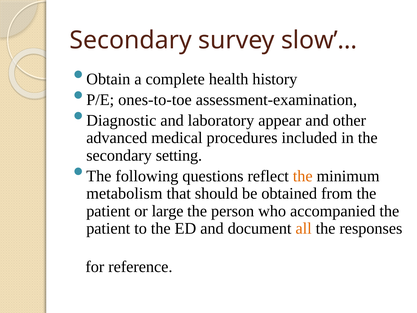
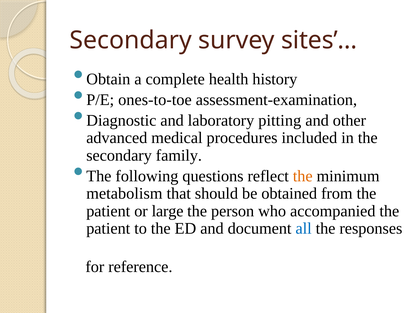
slow’…: slow’… -> sites’… (319, 40)
appear: appear -> pitting (280, 120)
setting: setting -> family (179, 155)
all colour: orange -> blue (304, 228)
